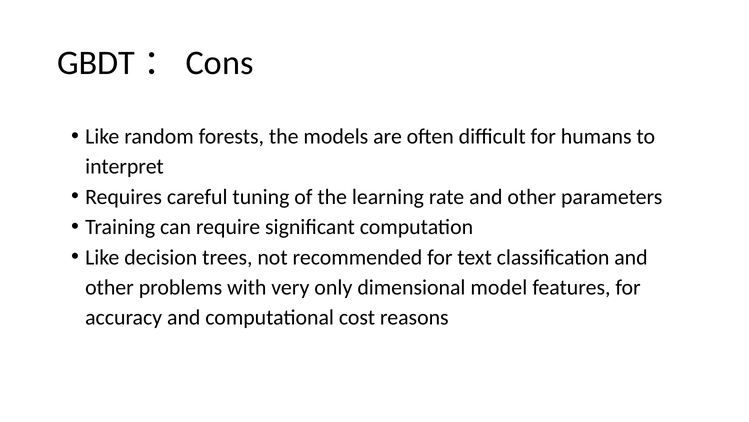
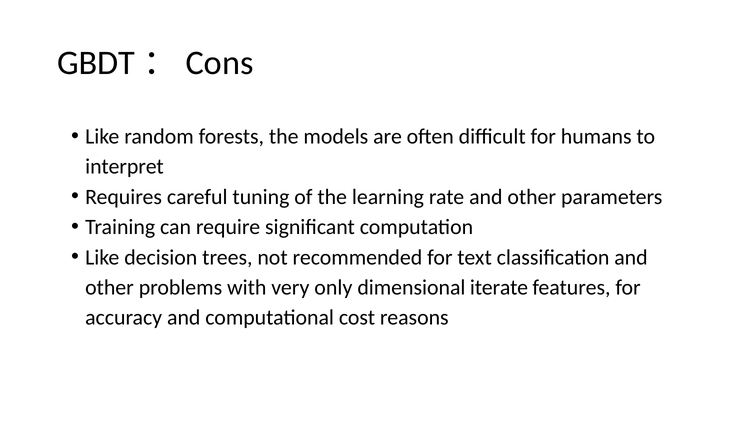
model: model -> iterate (499, 287)
